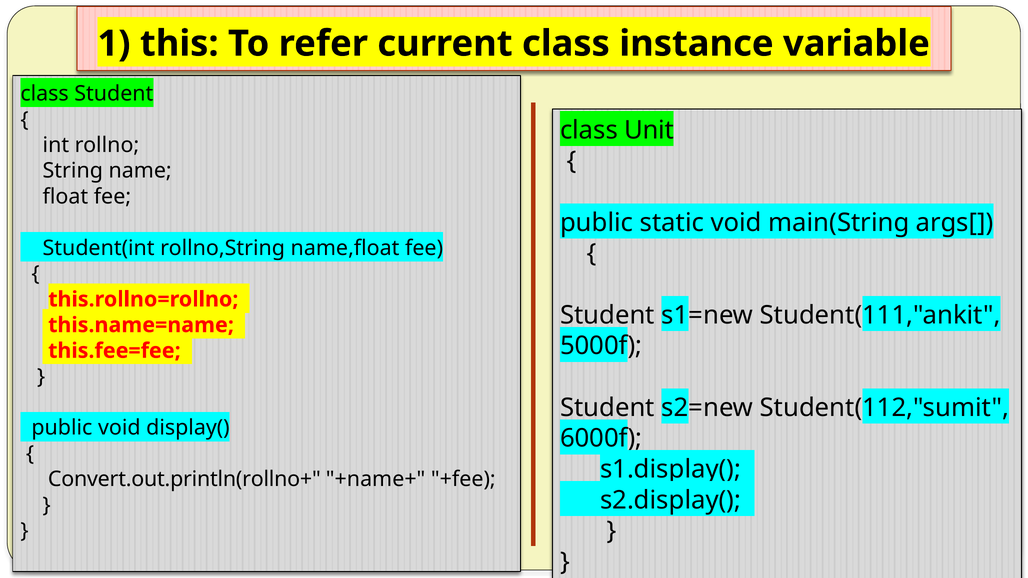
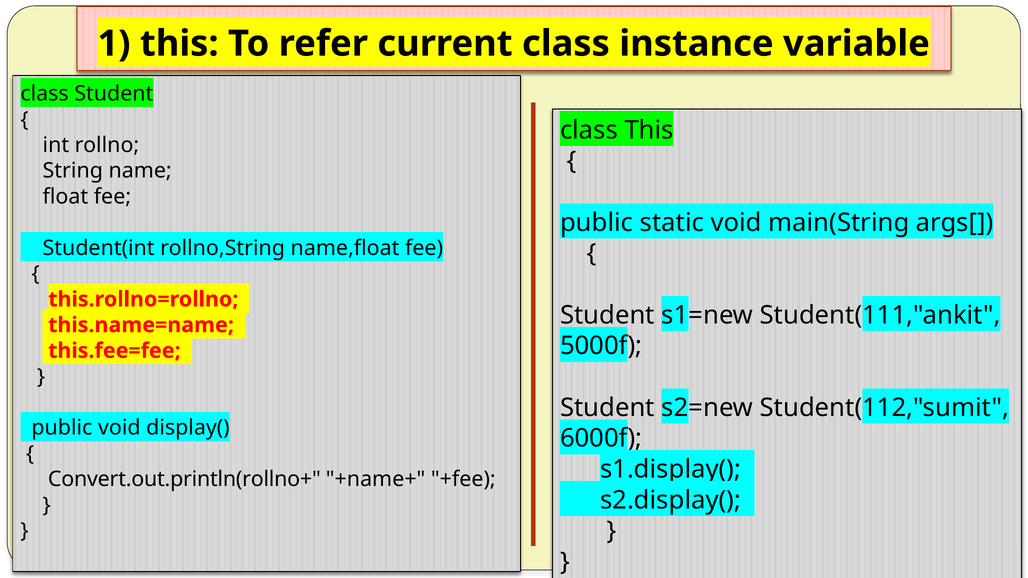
class Unit: Unit -> This (649, 130)
